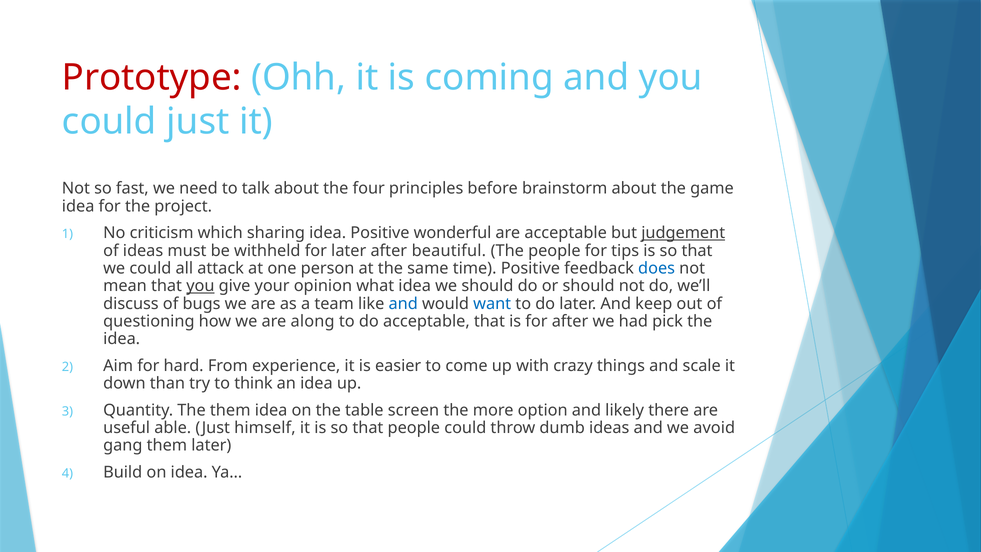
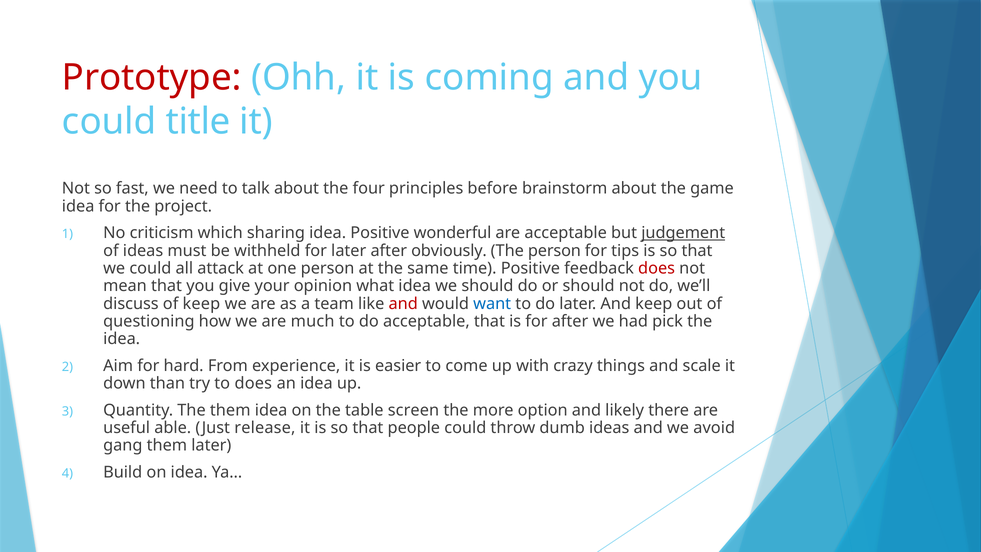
could just: just -> title (198, 122)
beautiful: beautiful -> obviously (449, 251)
The people: people -> person (554, 251)
does colour: blue -> red (657, 268)
you underline: present -> none (200, 286)
of bugs: bugs -> keep (201, 304)
and colour: blue -> red (403, 304)
along: along -> much (313, 321)
to think: think -> does (253, 383)
himself: himself -> release (265, 428)
